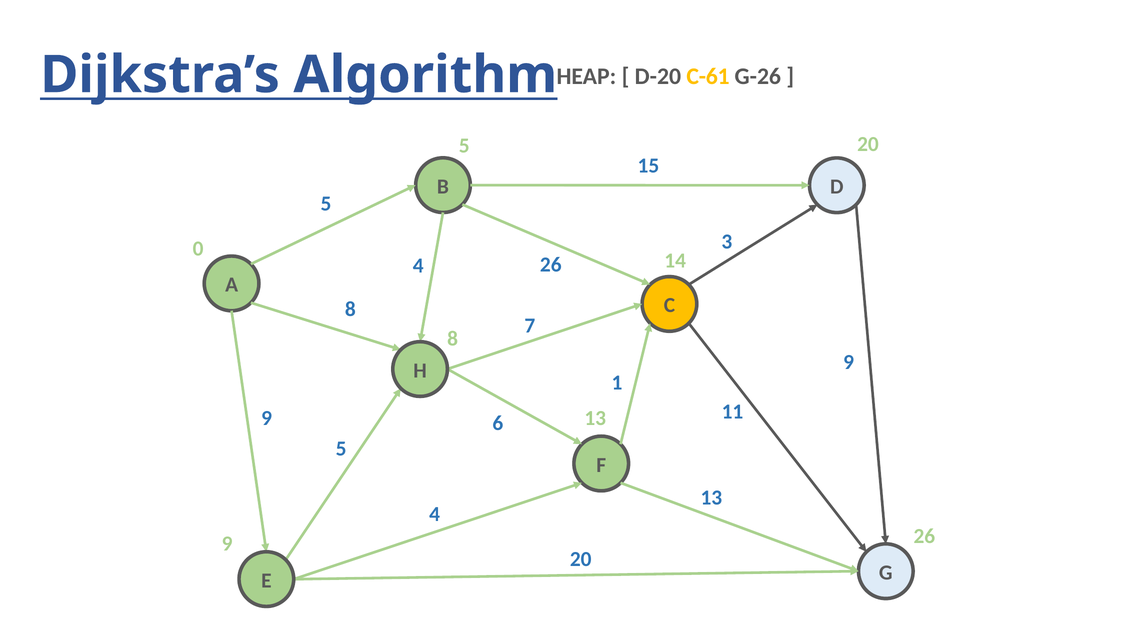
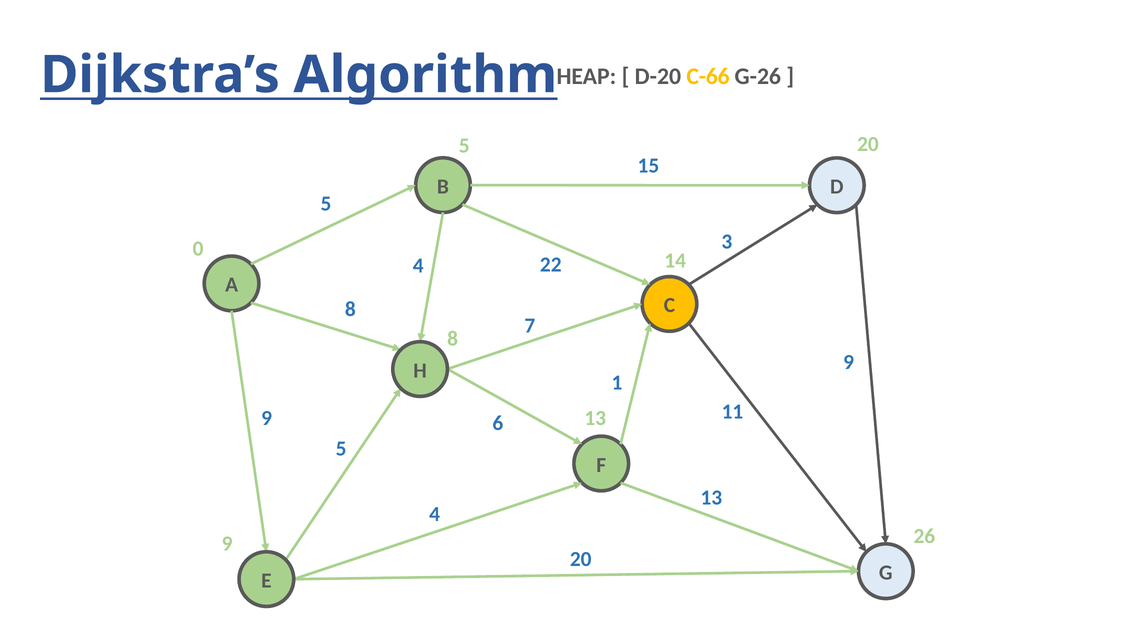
C-61: C-61 -> C-66 (708, 77)
4 26: 26 -> 22 (551, 265)
